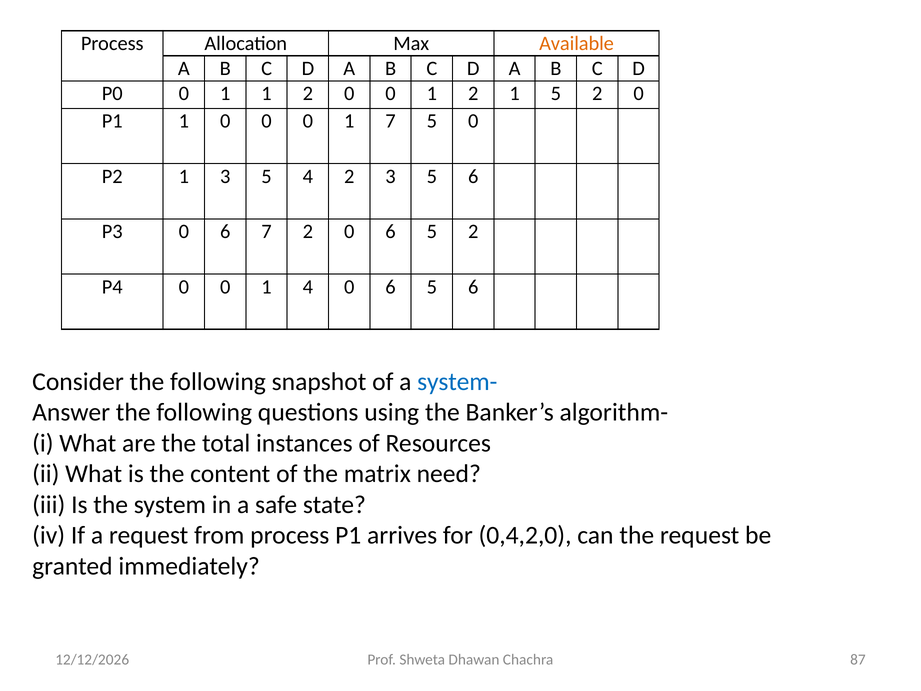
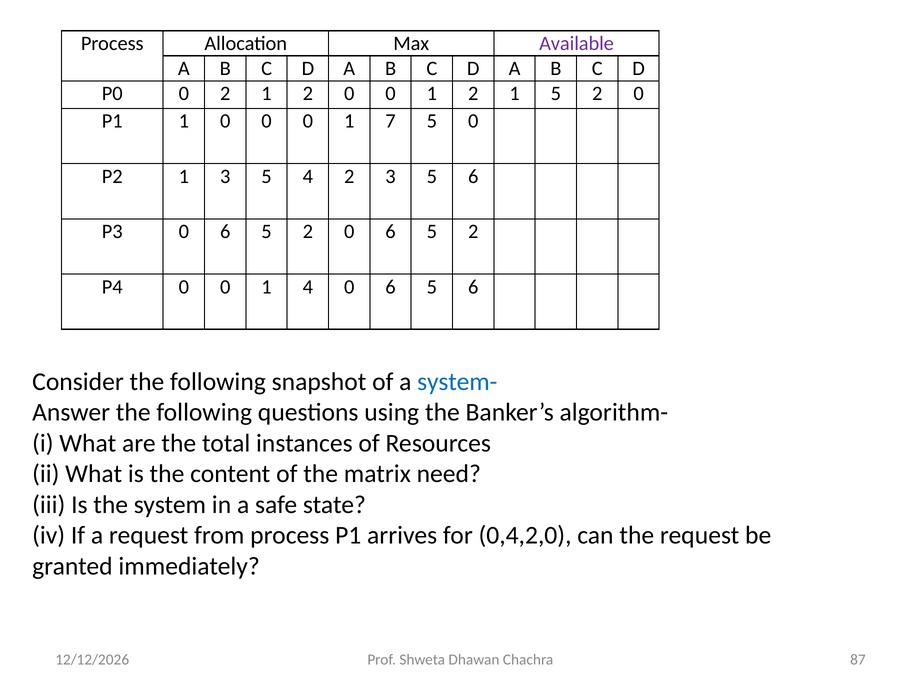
Available colour: orange -> purple (577, 43)
P0 0 1: 1 -> 2 (225, 94)
P3 0 6 7: 7 -> 5 (267, 232)
